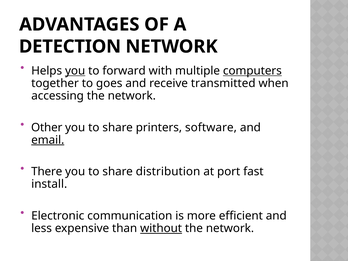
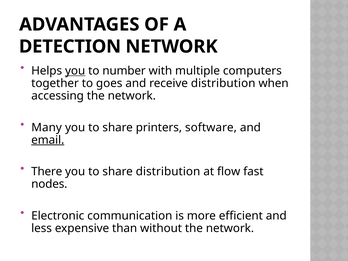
forward: forward -> number (124, 71)
computers underline: present -> none (252, 71)
receive transmitted: transmitted -> distribution (223, 83)
Other: Other -> Many (47, 127)
port: port -> flow (229, 172)
install: install -> nodes (49, 184)
without underline: present -> none (161, 228)
